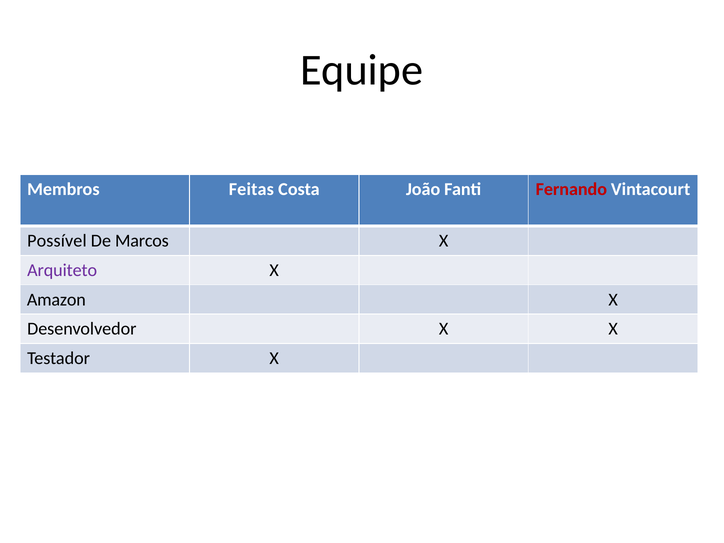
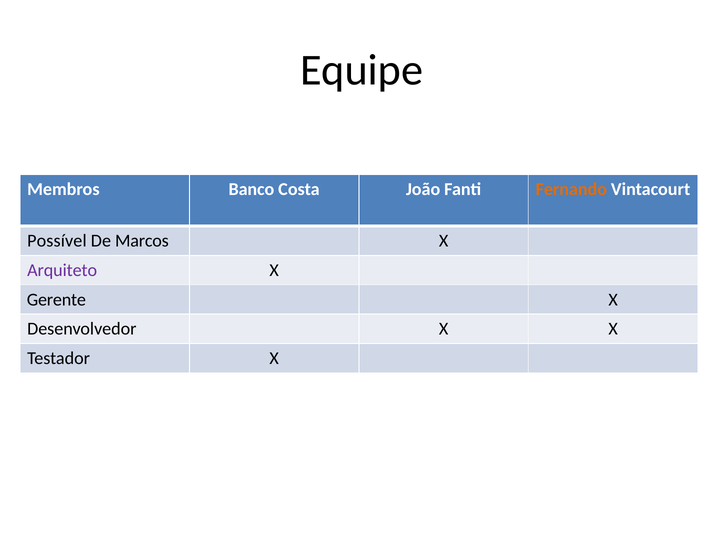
Feitas: Feitas -> Banco (251, 189)
Fernando colour: red -> orange (571, 189)
Amazon: Amazon -> Gerente (56, 300)
